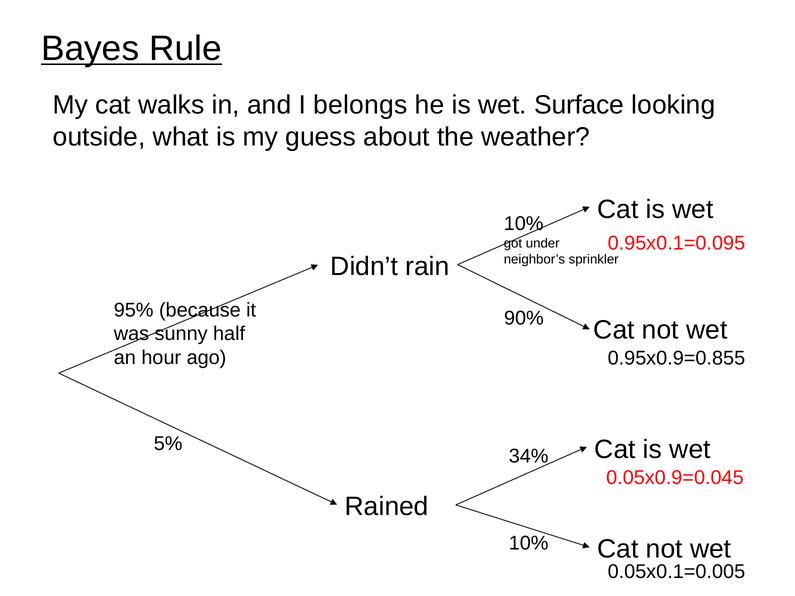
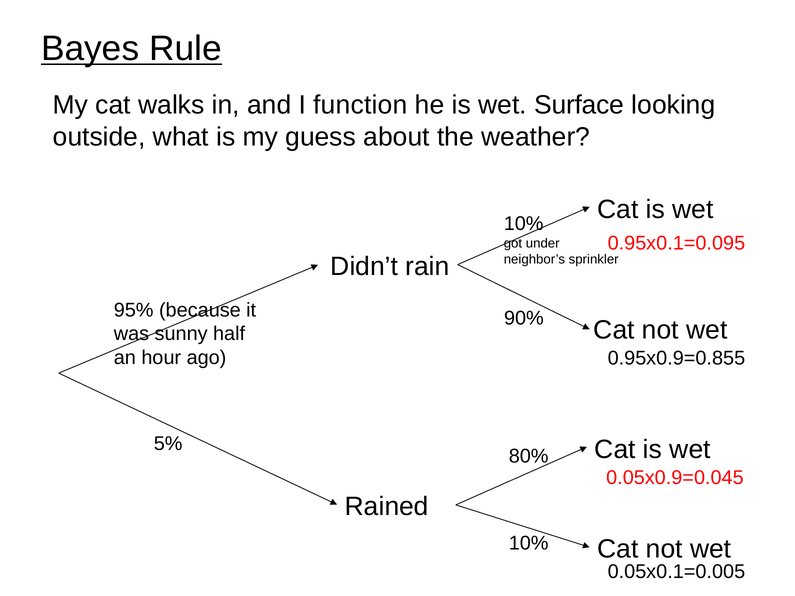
belongs: belongs -> function (360, 105)
34%: 34% -> 80% (529, 456)
